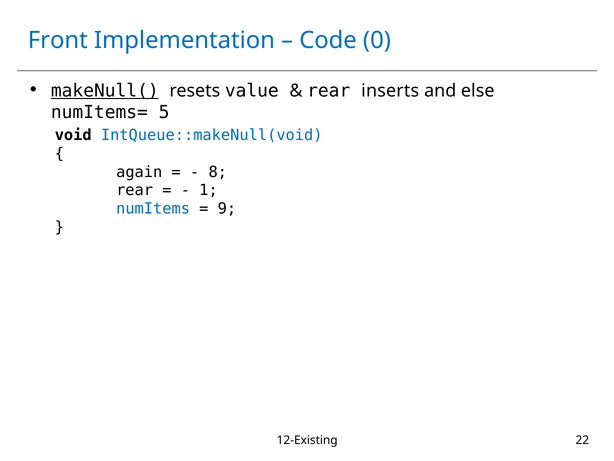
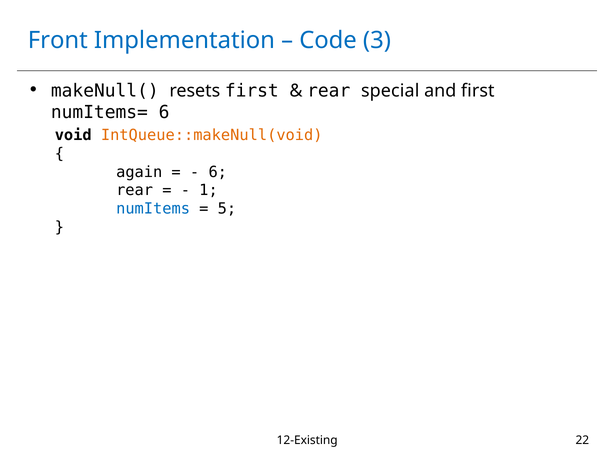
0: 0 -> 3 (377, 40)
makeNull( underline: present -> none (105, 91)
resets value: value -> first (252, 91)
inserts: inserts -> special (390, 91)
and else: else -> first (478, 91)
numItems= 5: 5 -> 6 (164, 112)
IntQueue::makeNull(void colour: blue -> orange (212, 135)
8: 8 -> 6 (218, 172)
9: 9 -> 5 (227, 209)
